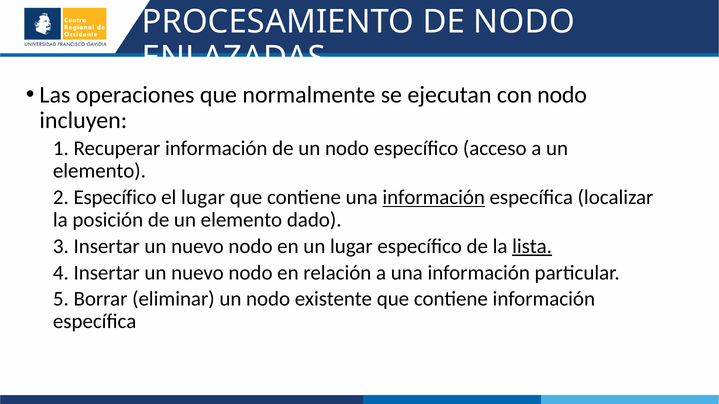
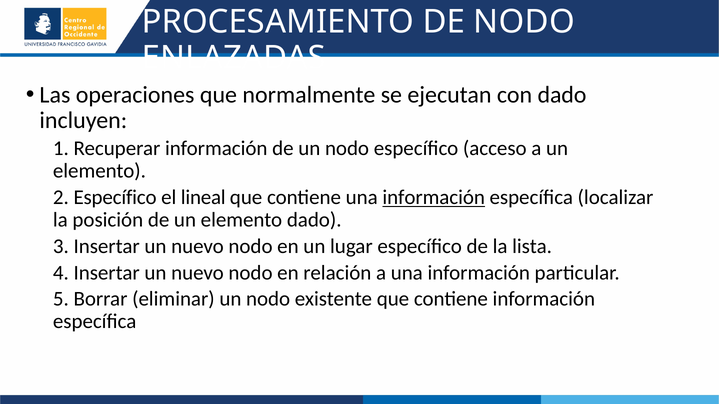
con nodo: nodo -> dado (562, 95)
el lugar: lugar -> lineal (203, 198)
lista underline: present -> none (532, 247)
